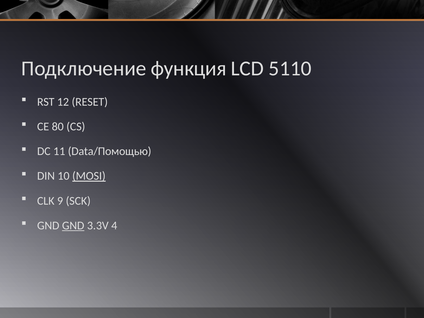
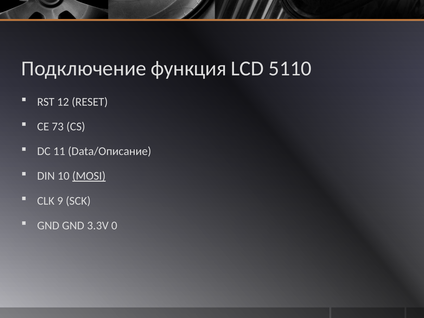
80: 80 -> 73 (58, 127)
Data/Помощью: Data/Помощью -> Data/Описание (110, 151)
GND underline: present -> none (73, 226)
4: 4 -> 0 (114, 226)
